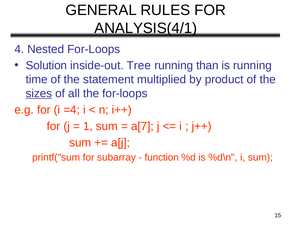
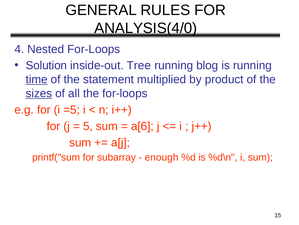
ANALYSIS(4/1: ANALYSIS(4/1 -> ANALYSIS(4/0 (146, 28)
than: than -> blog (207, 65)
time underline: none -> present (37, 79)
=4: =4 -> =5 (72, 109)
1: 1 -> 5 (88, 126)
a[7: a[7 -> a[6 (142, 126)
function: function -> enough (162, 157)
